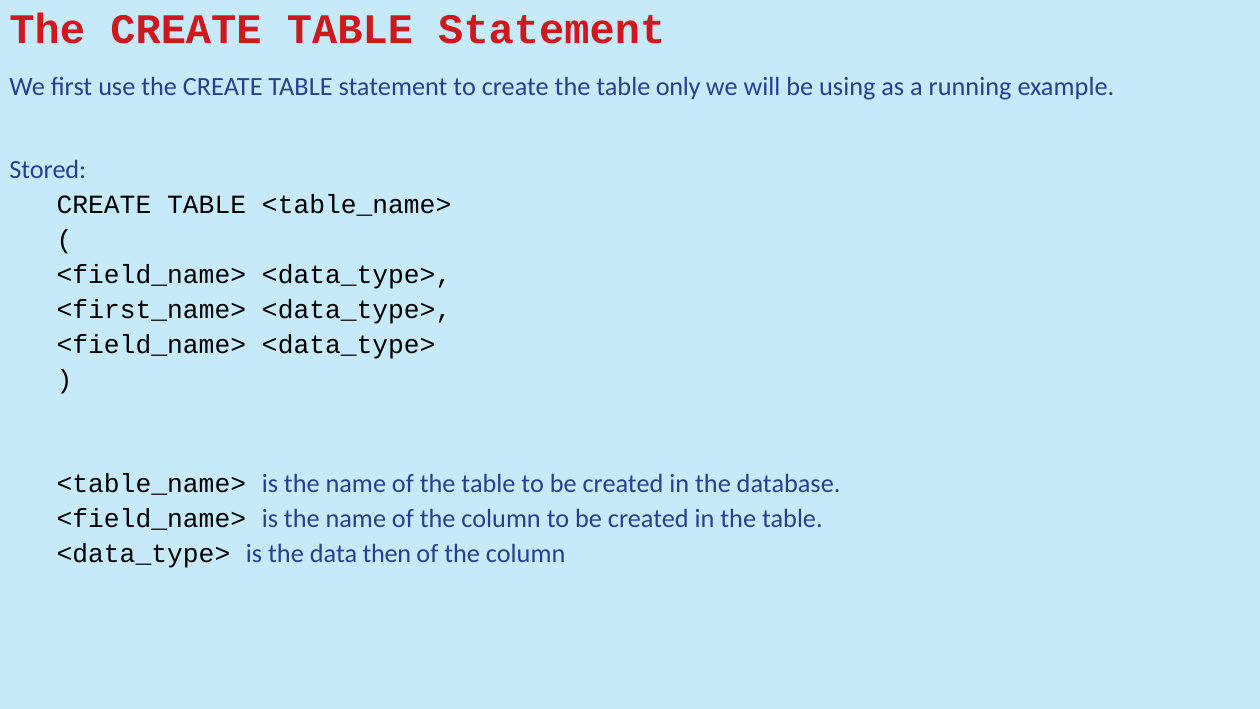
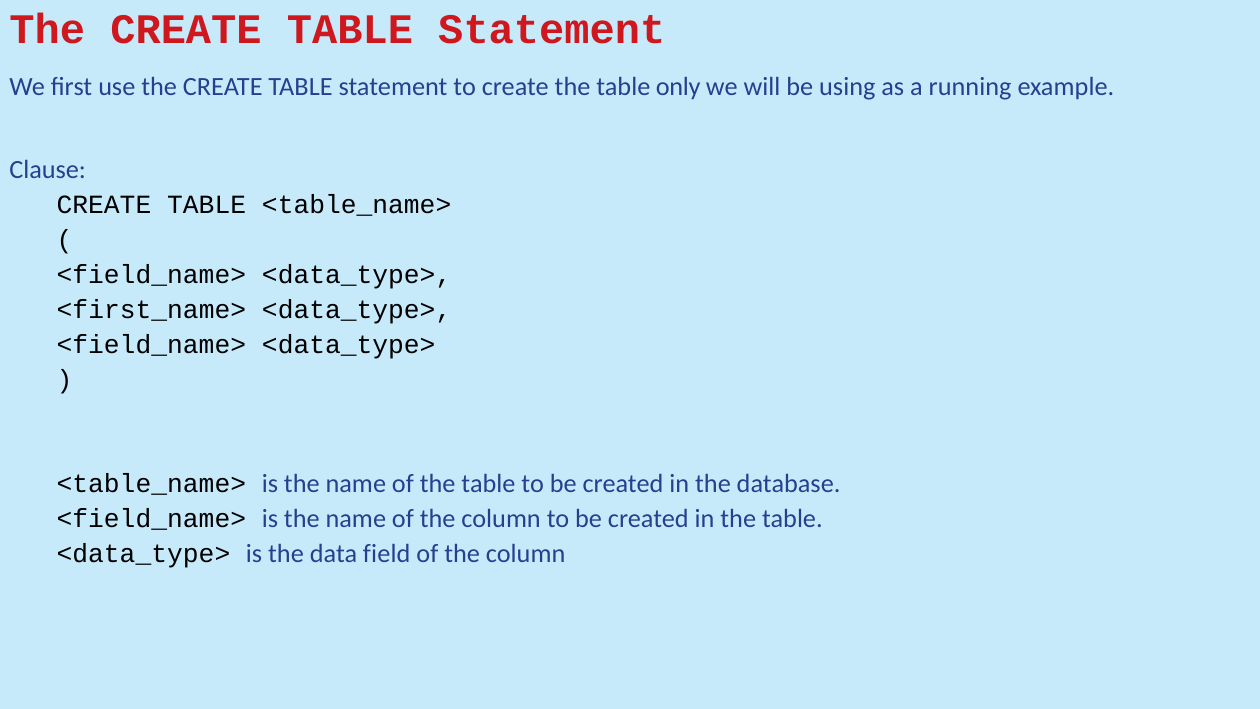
Stored: Stored -> Clause (48, 170)
then: then -> field (387, 554)
